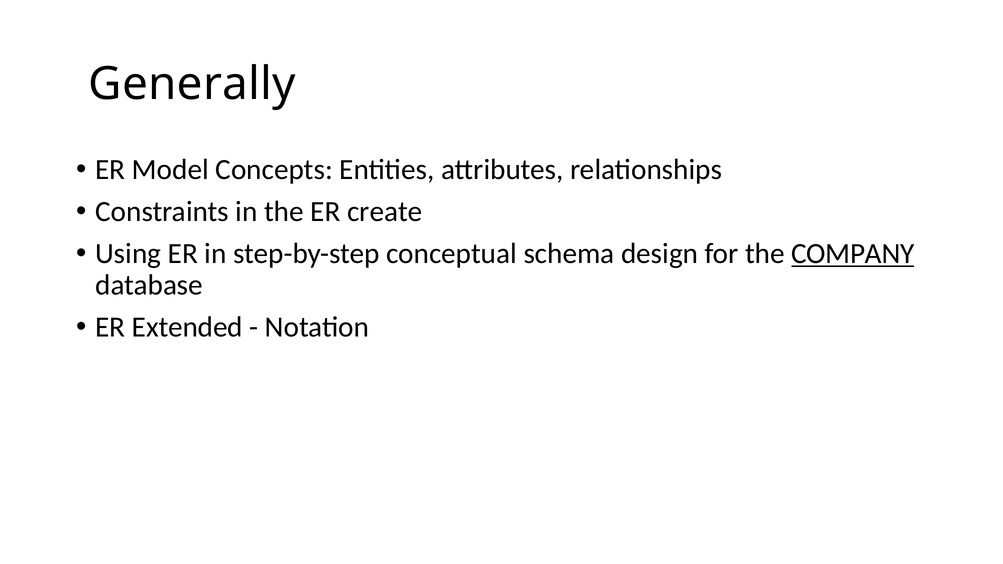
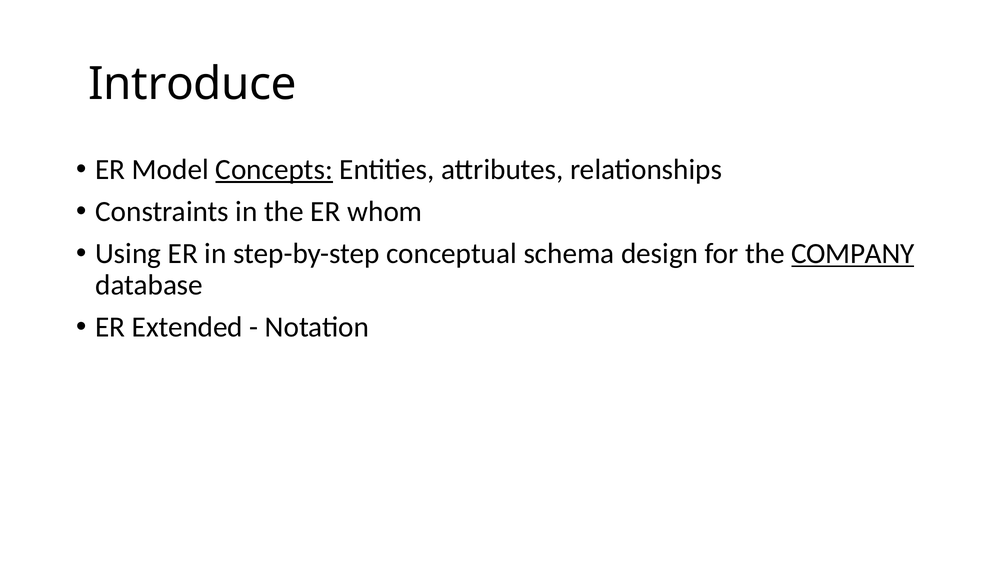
Generally: Generally -> Introduce (192, 84)
Concepts underline: none -> present (274, 170)
create: create -> whom (385, 212)
